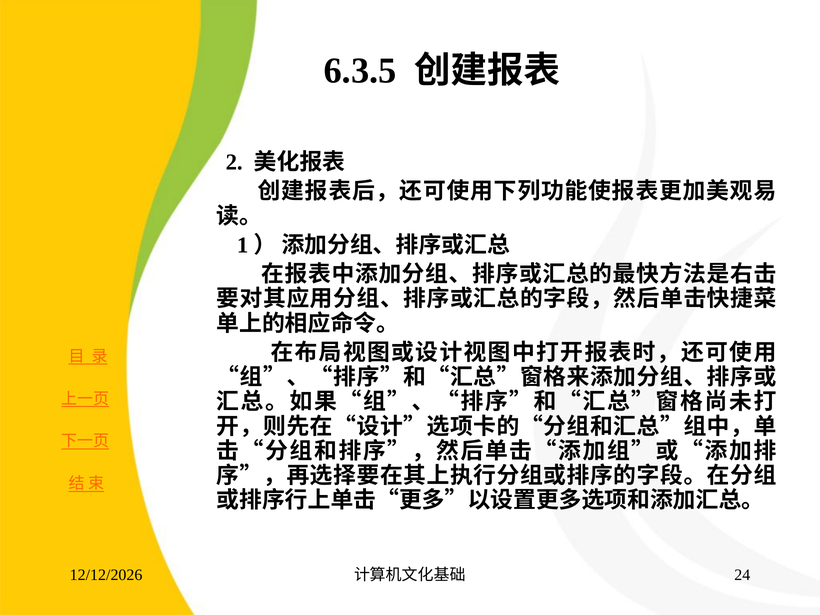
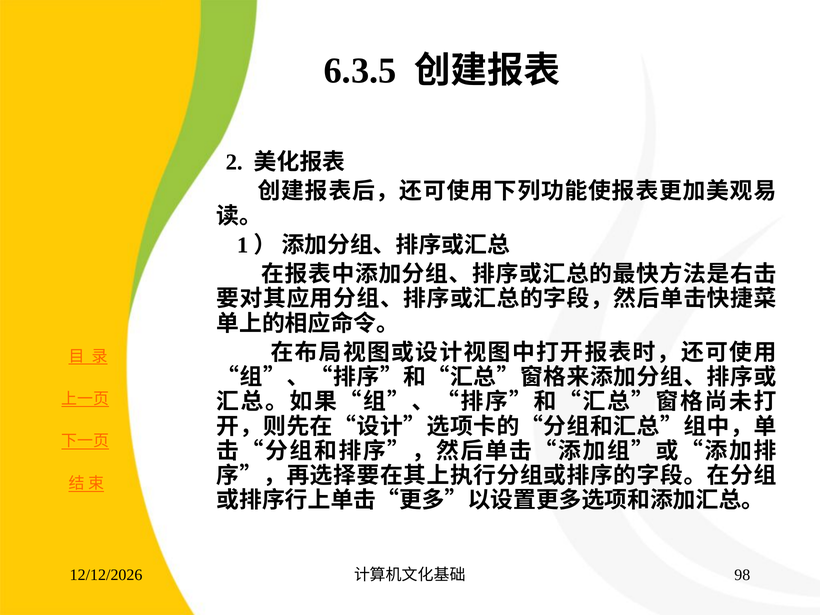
24: 24 -> 98 (742, 575)
